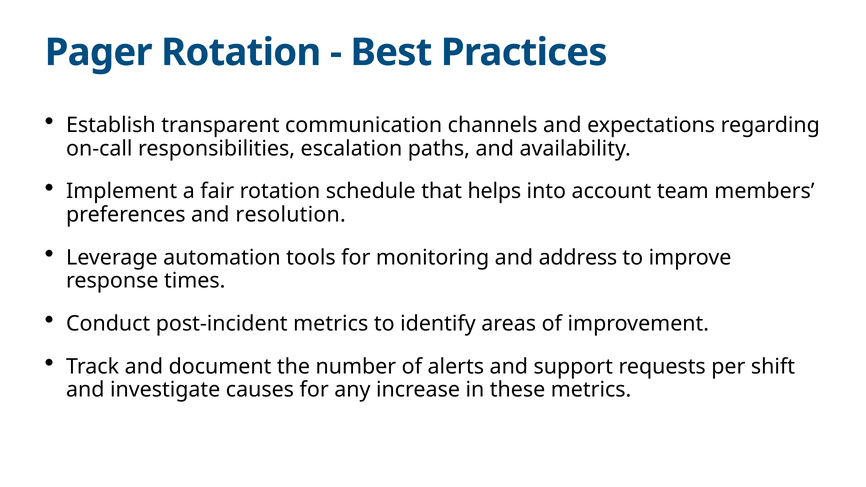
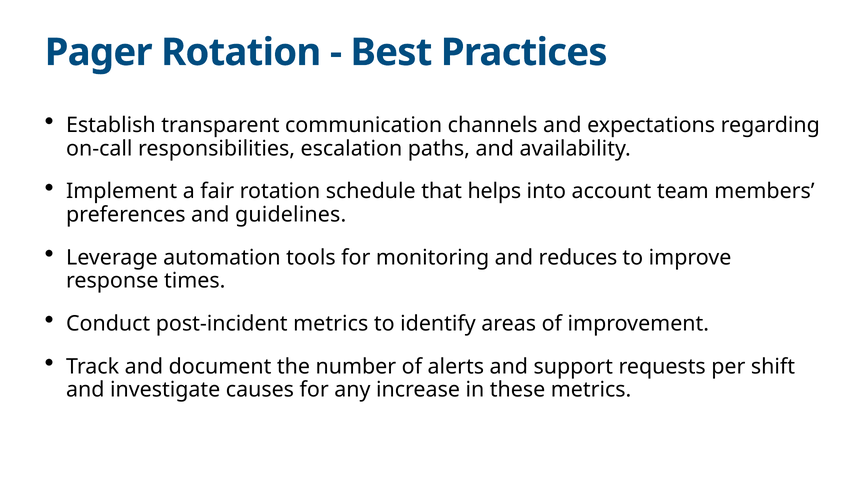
resolution: resolution -> guidelines (291, 215)
address: address -> reduces (578, 258)
